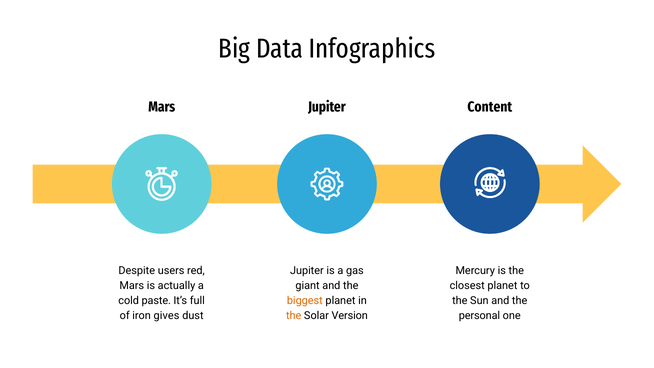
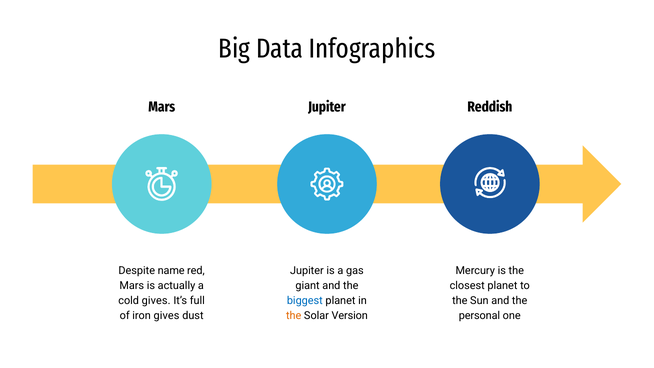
Content: Content -> Reddish (490, 107)
users: users -> name (171, 271)
cold paste: paste -> gives (156, 301)
biggest colour: orange -> blue (305, 301)
